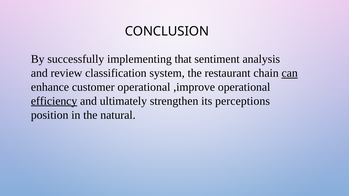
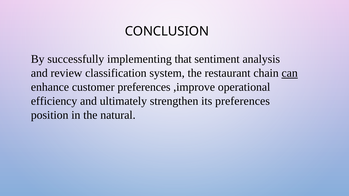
customer operational: operational -> preferences (144, 87)
efficiency underline: present -> none (54, 101)
its perceptions: perceptions -> preferences (243, 101)
